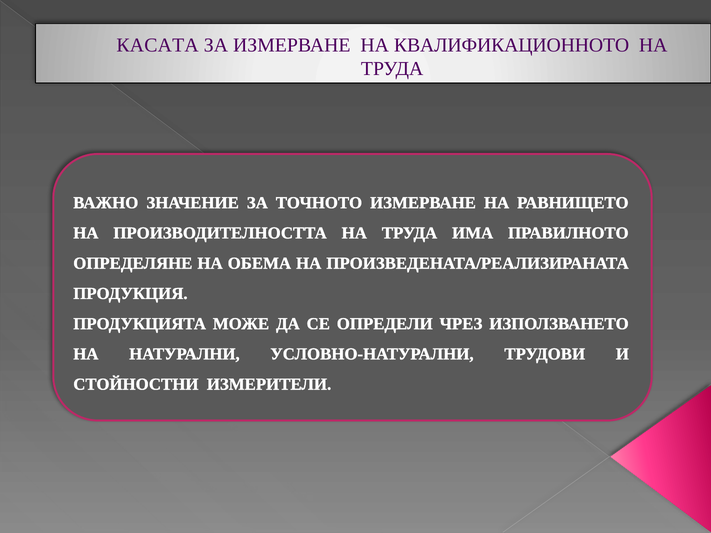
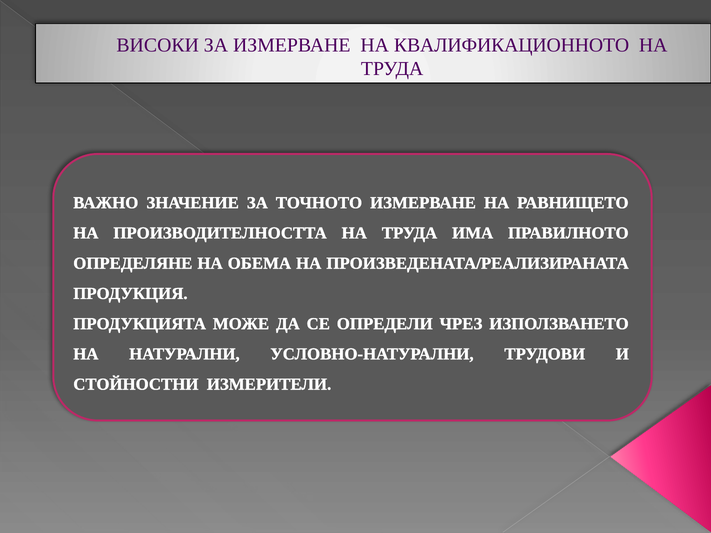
КАСАТА: КАСАТА -> ВИСОКИ (158, 45)
